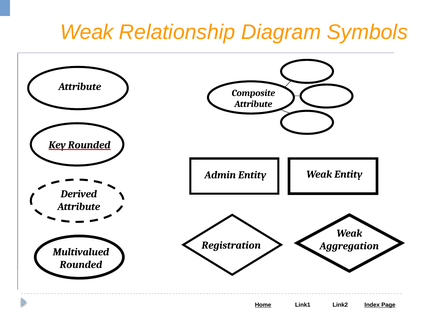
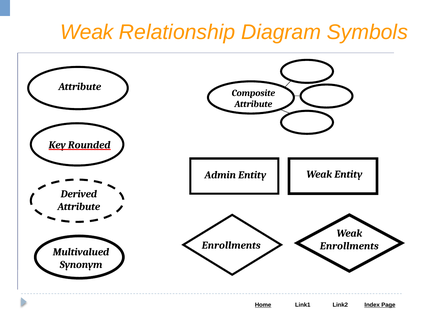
Registration: Registration -> Enrollments (231, 246)
Aggregation: Aggregation -> Enrollments (349, 246)
Rounded: Rounded -> Synonym (81, 265)
